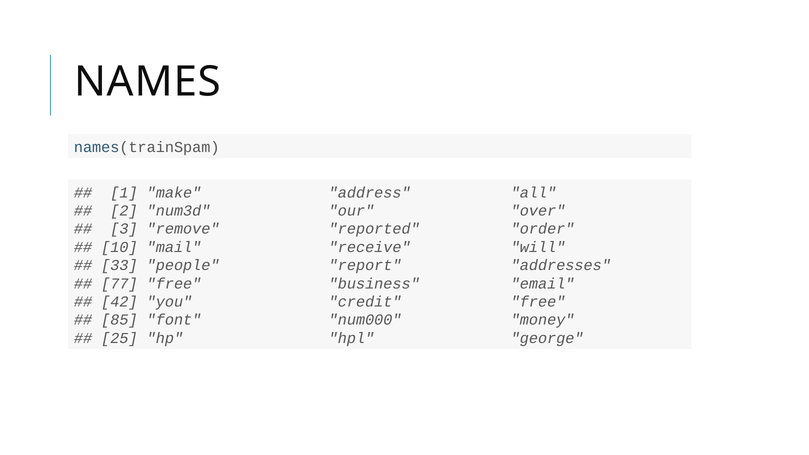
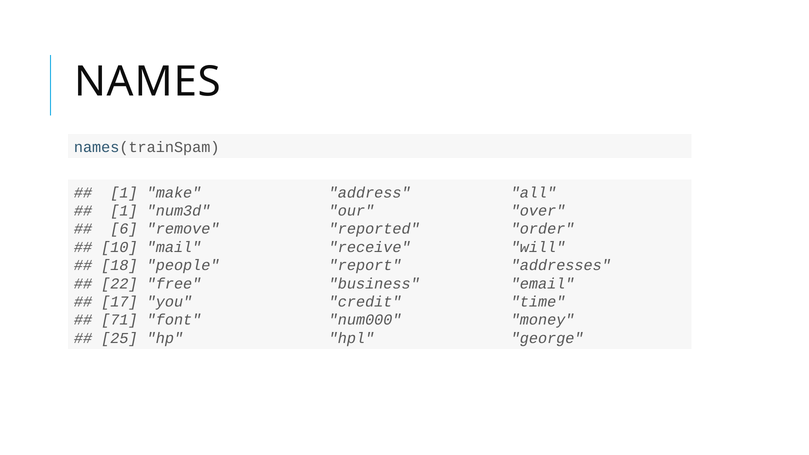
2: 2 -> 1 (124, 211)
3: 3 -> 6 (124, 229)
33: 33 -> 18 (119, 265)
77: 77 -> 22 (119, 284)
42: 42 -> 17 (119, 302)
credit free: free -> time (538, 302)
85: 85 -> 71 (119, 320)
